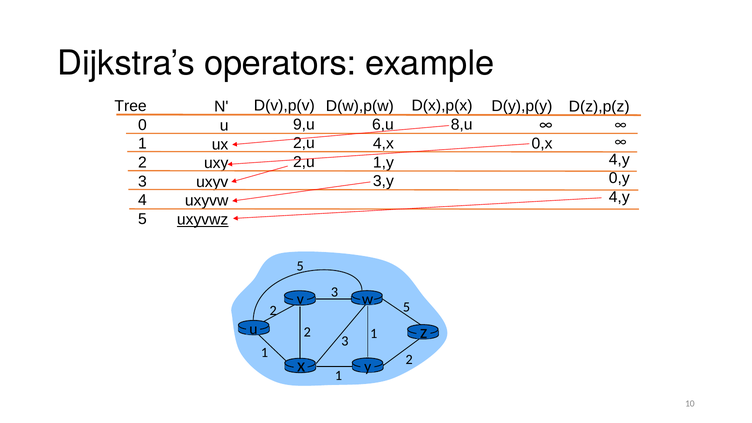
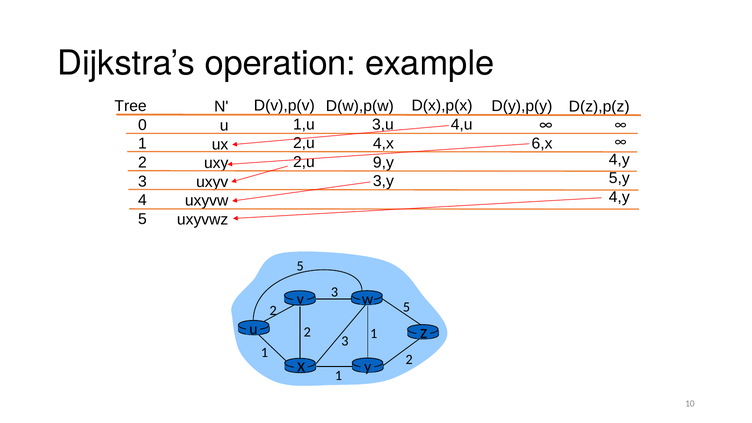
operators: operators -> operation (280, 63)
9,u: 9,u -> 1,u (304, 124)
8,u: 8,u -> 4,u (462, 124)
6,u: 6,u -> 3,u (383, 125)
0,x: 0,x -> 6,x (542, 144)
1,y: 1,y -> 9,y (383, 162)
0,y: 0,y -> 5,y (619, 178)
uxyvwz underline: present -> none (203, 220)
